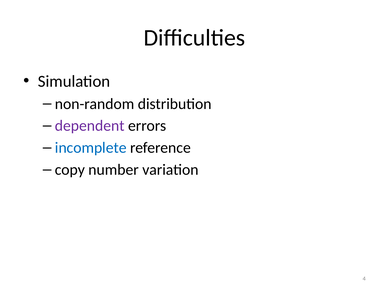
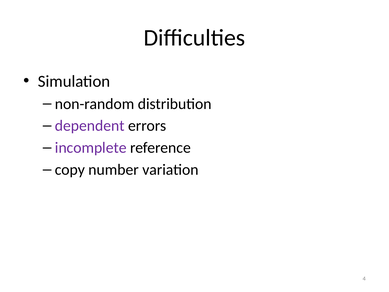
incomplete colour: blue -> purple (91, 148)
